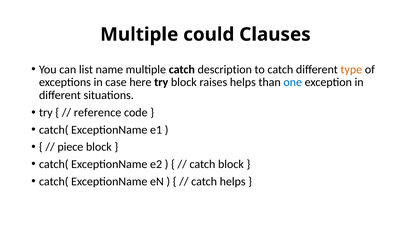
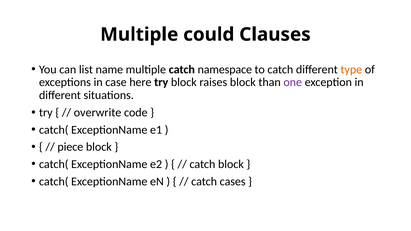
description: description -> namespace (225, 69)
raises helps: helps -> block (243, 82)
one colour: blue -> purple (293, 82)
reference: reference -> overwrite (98, 113)
catch helps: helps -> cases (233, 182)
